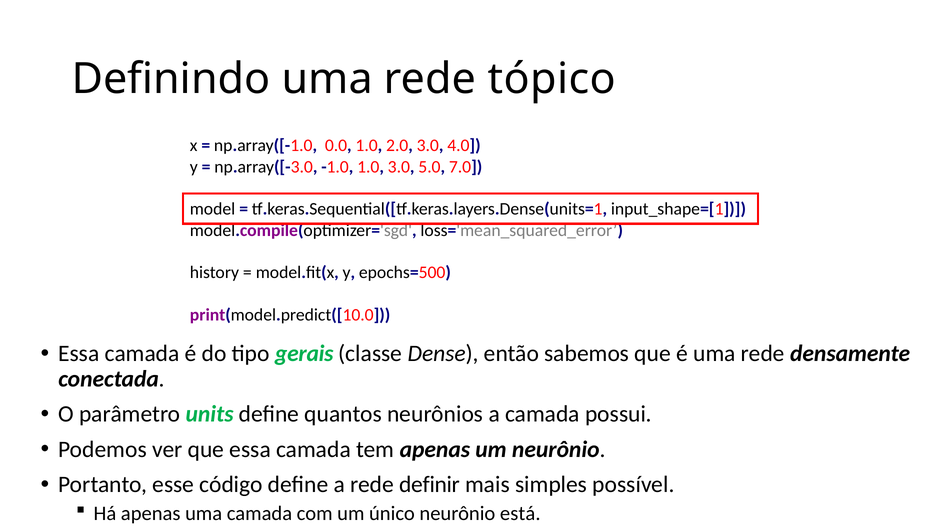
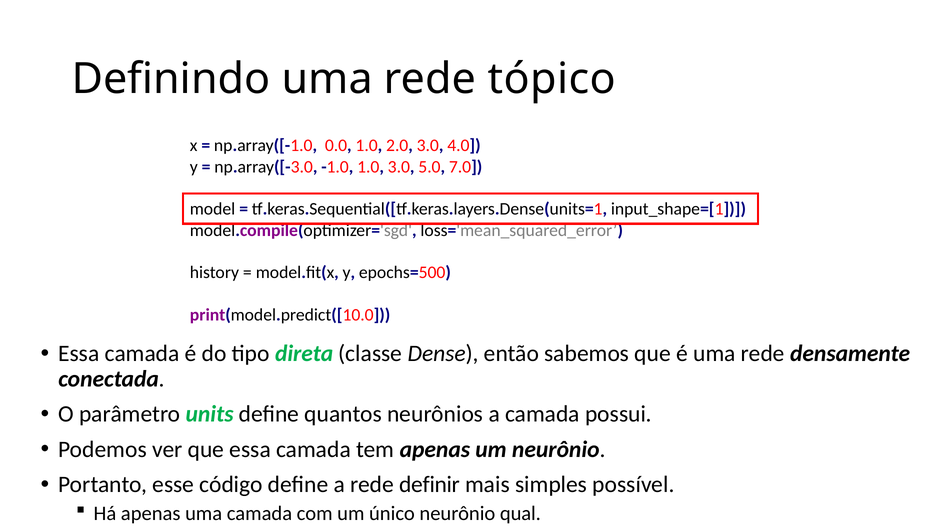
gerais: gerais -> direta (304, 354)
está: está -> qual (520, 514)
